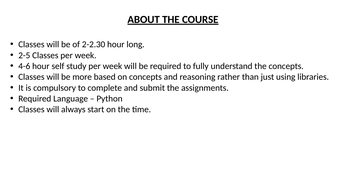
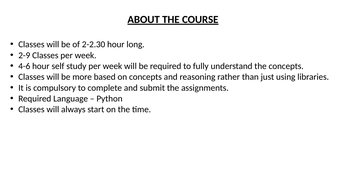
2-5: 2-5 -> 2-9 (24, 55)
